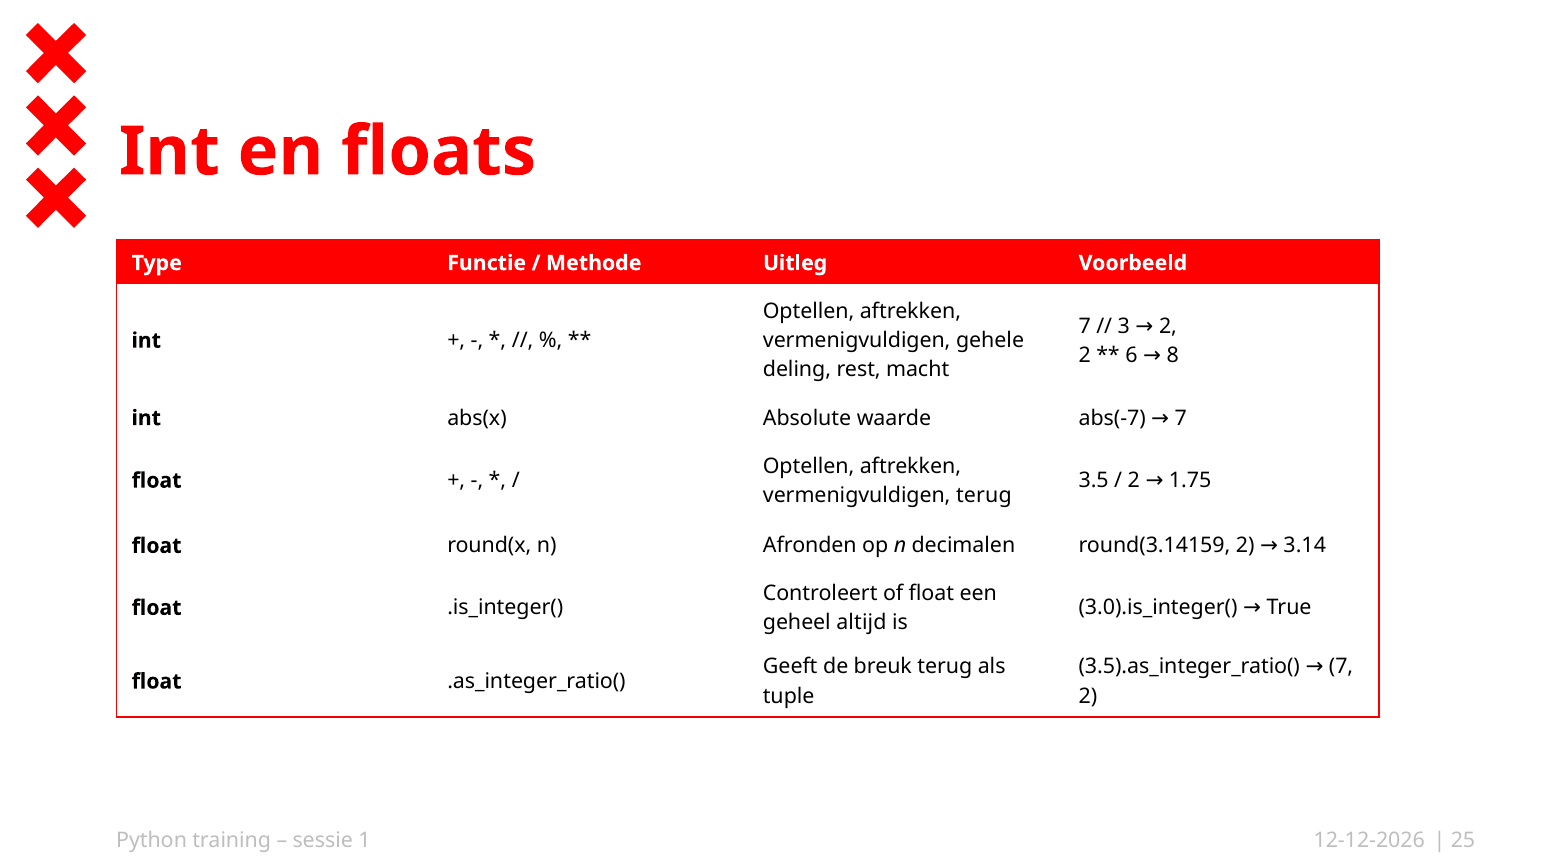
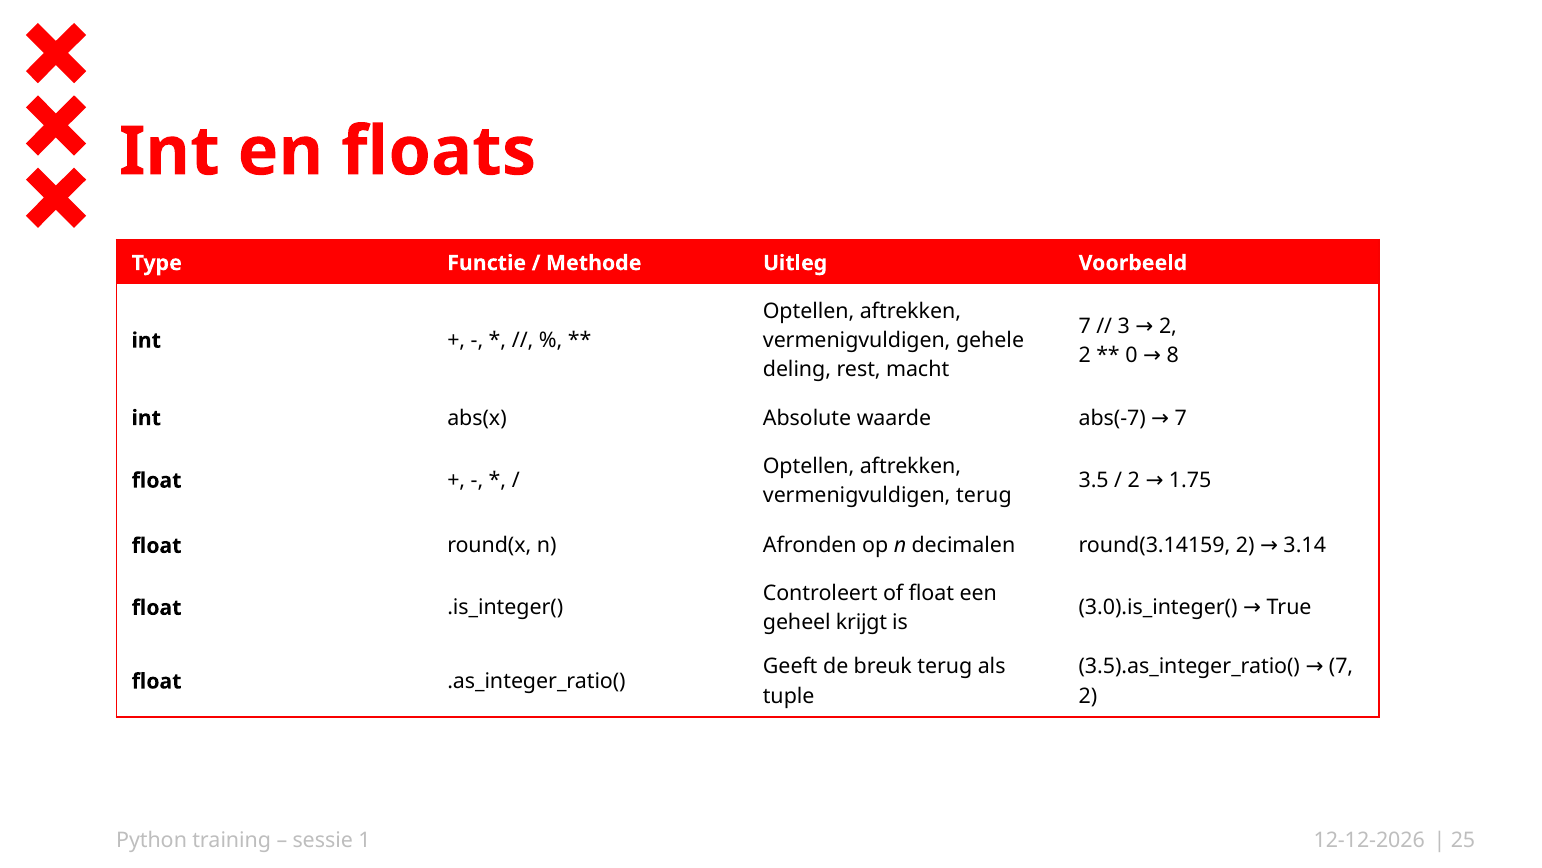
6: 6 -> 0 (1132, 355)
altijd: altijd -> krijgt (862, 622)
